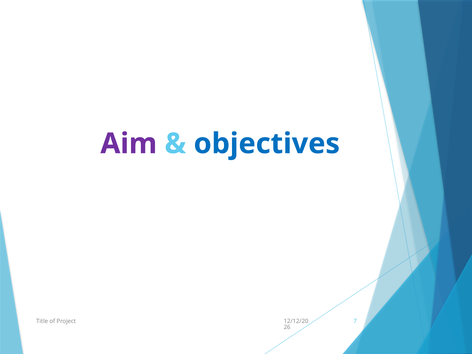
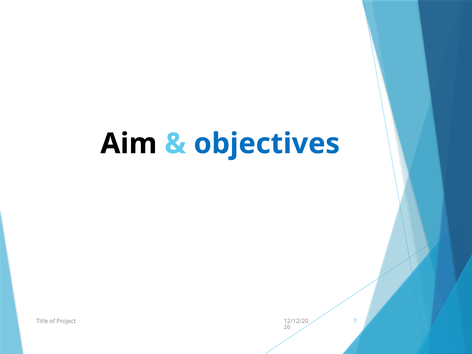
Aim colour: purple -> black (129, 144)
